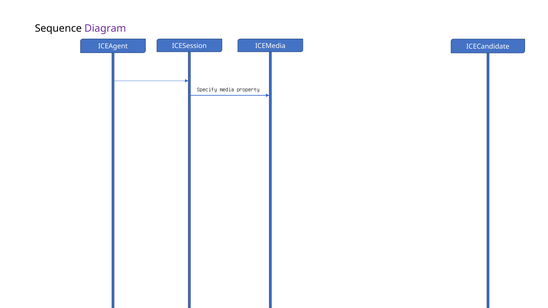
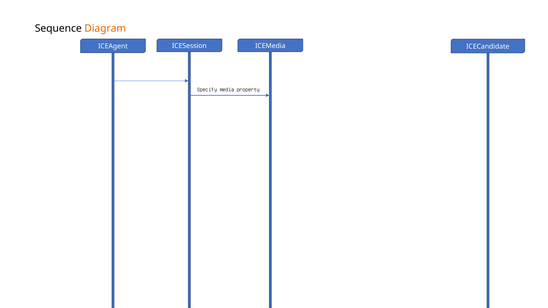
Diagram colour: purple -> orange (105, 28)
